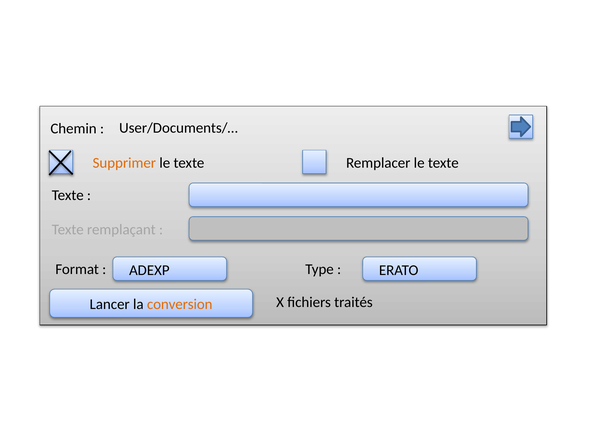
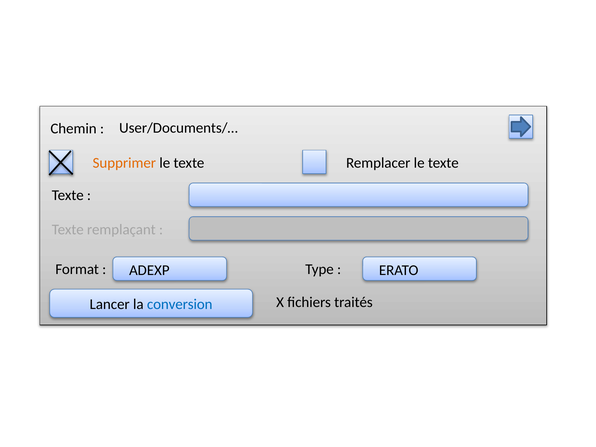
conversion colour: orange -> blue (180, 304)
